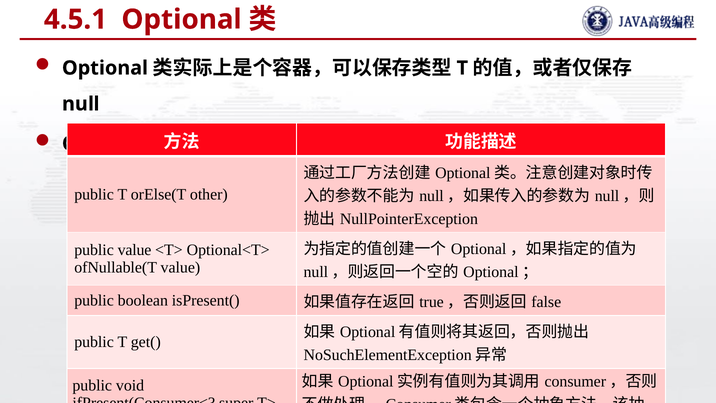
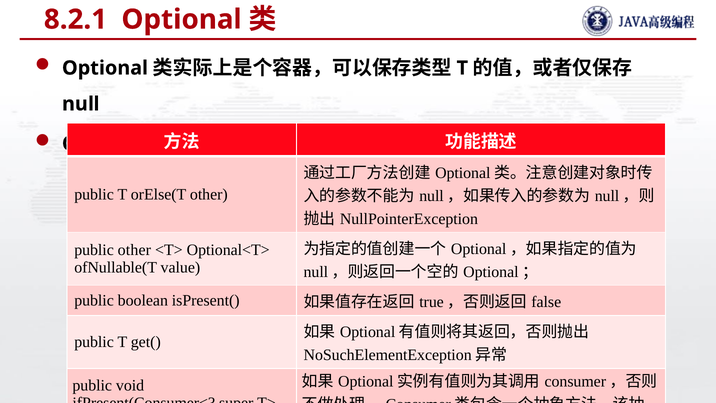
4.5.1: 4.5.1 -> 8.2.1 (75, 19)
public value: value -> other (134, 250)
